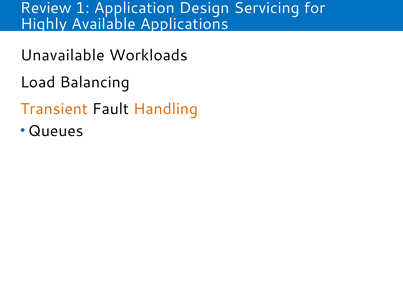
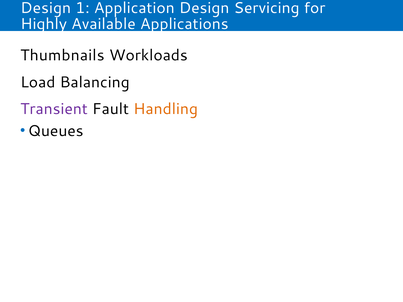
Review: Review -> Design (46, 8)
Unavailable: Unavailable -> Thumbnails (62, 56)
Transient colour: orange -> purple (54, 109)
